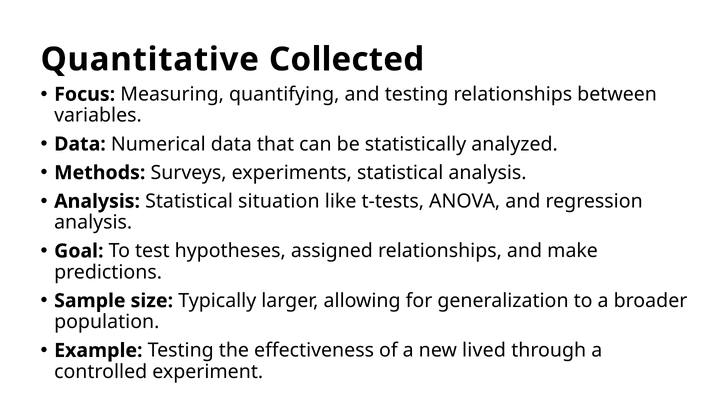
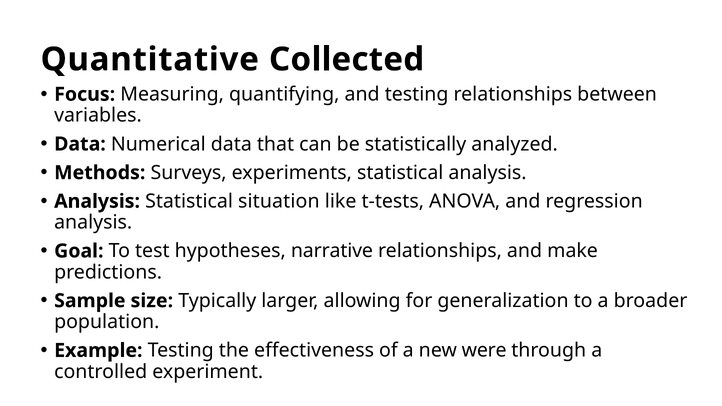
assigned: assigned -> narrative (332, 251)
lived: lived -> were (484, 351)
